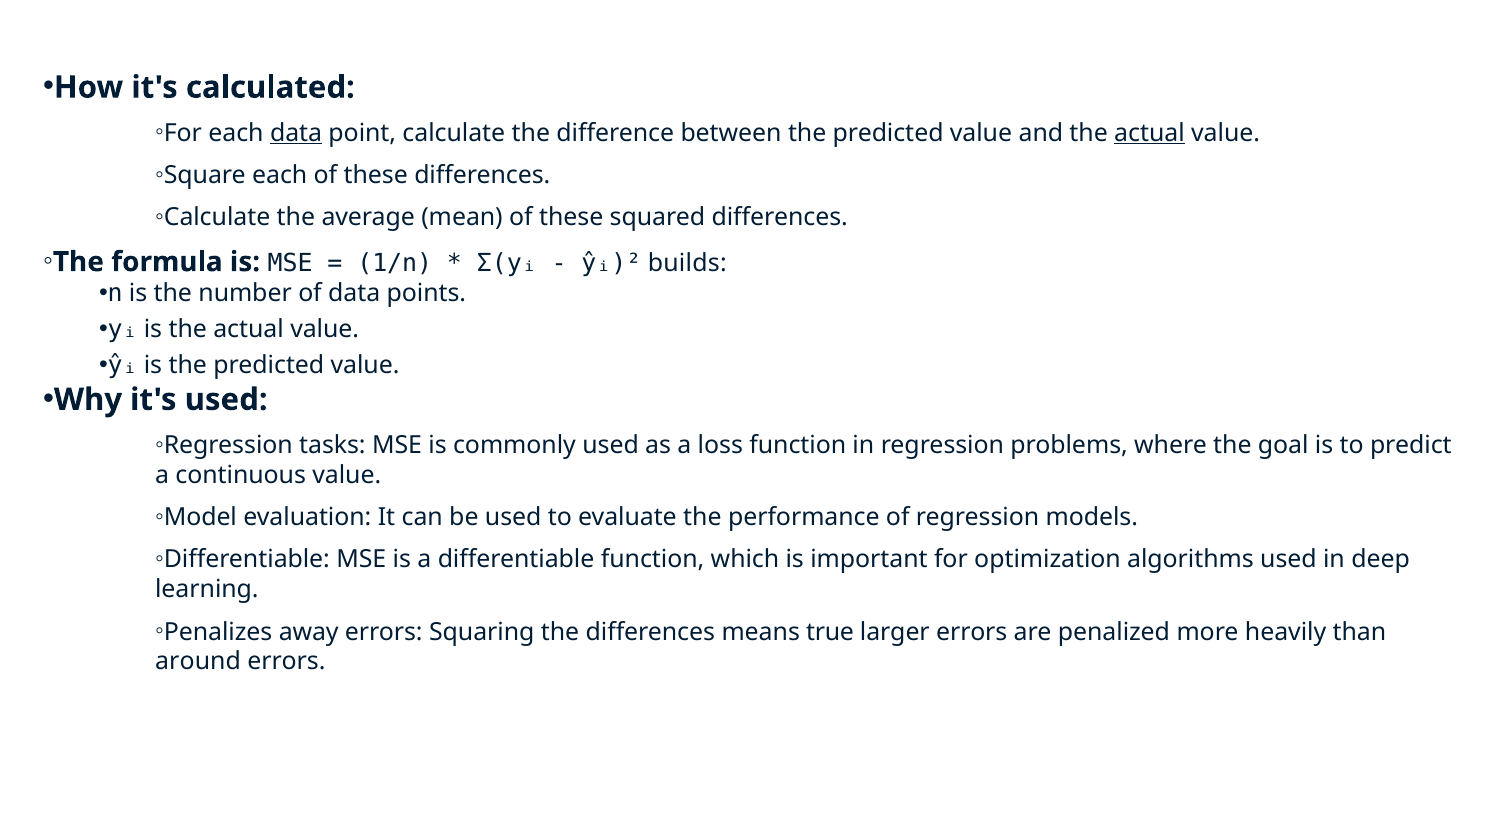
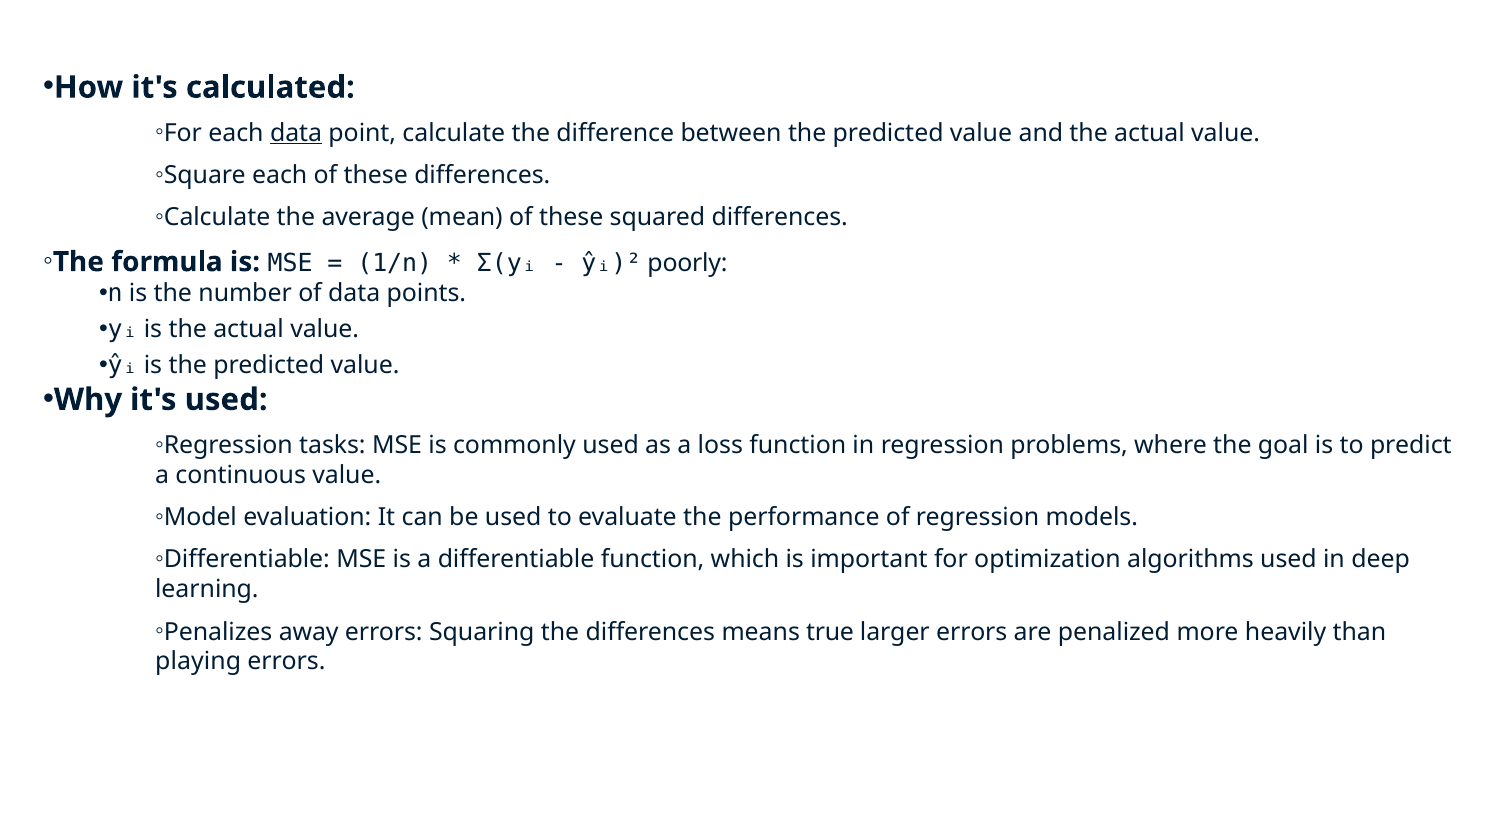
actual underline: present -> none (1149, 133)
builds: builds -> poorly (687, 263)
around: around -> playing (198, 662)
